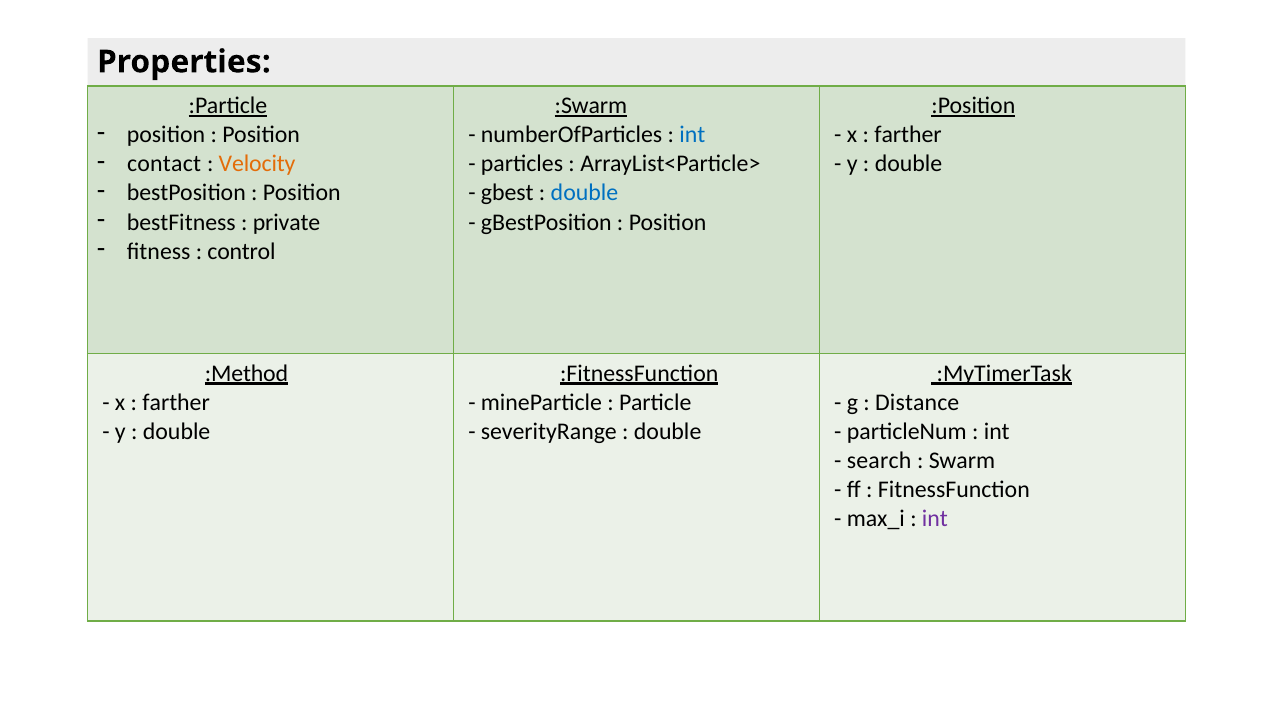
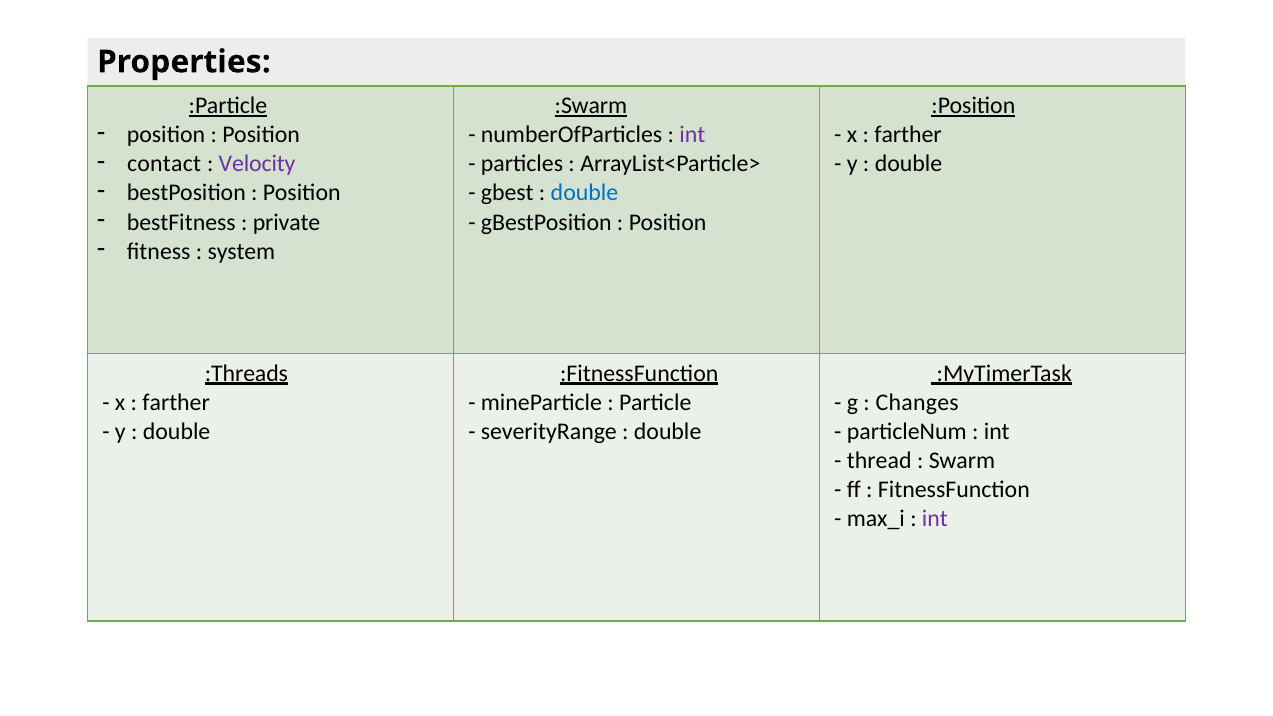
int colour: blue -> purple (692, 135)
Velocity colour: orange -> purple (257, 164)
control: control -> system (241, 251)
:Method: :Method -> :Threads (246, 373)
Distance: Distance -> Changes (917, 402)
search: search -> thread (879, 461)
